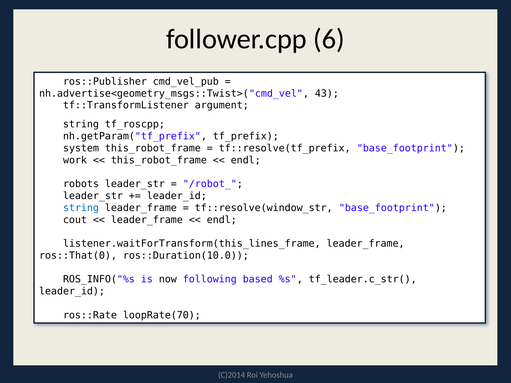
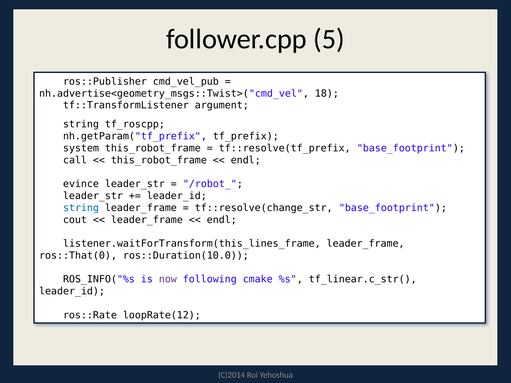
6: 6 -> 5 (329, 39)
43: 43 -> 18 (327, 93)
work: work -> call (75, 160)
robots: robots -> evince (81, 184)
tf::resolve(window_str: tf::resolve(window_str -> tf::resolve(change_str (264, 208)
now colour: black -> purple (168, 280)
based: based -> cmake (258, 280)
tf_leader.c_str(: tf_leader.c_str( -> tf_linear.c_str( (363, 280)
loopRate(70: loopRate(70 -> loopRate(12 (162, 315)
